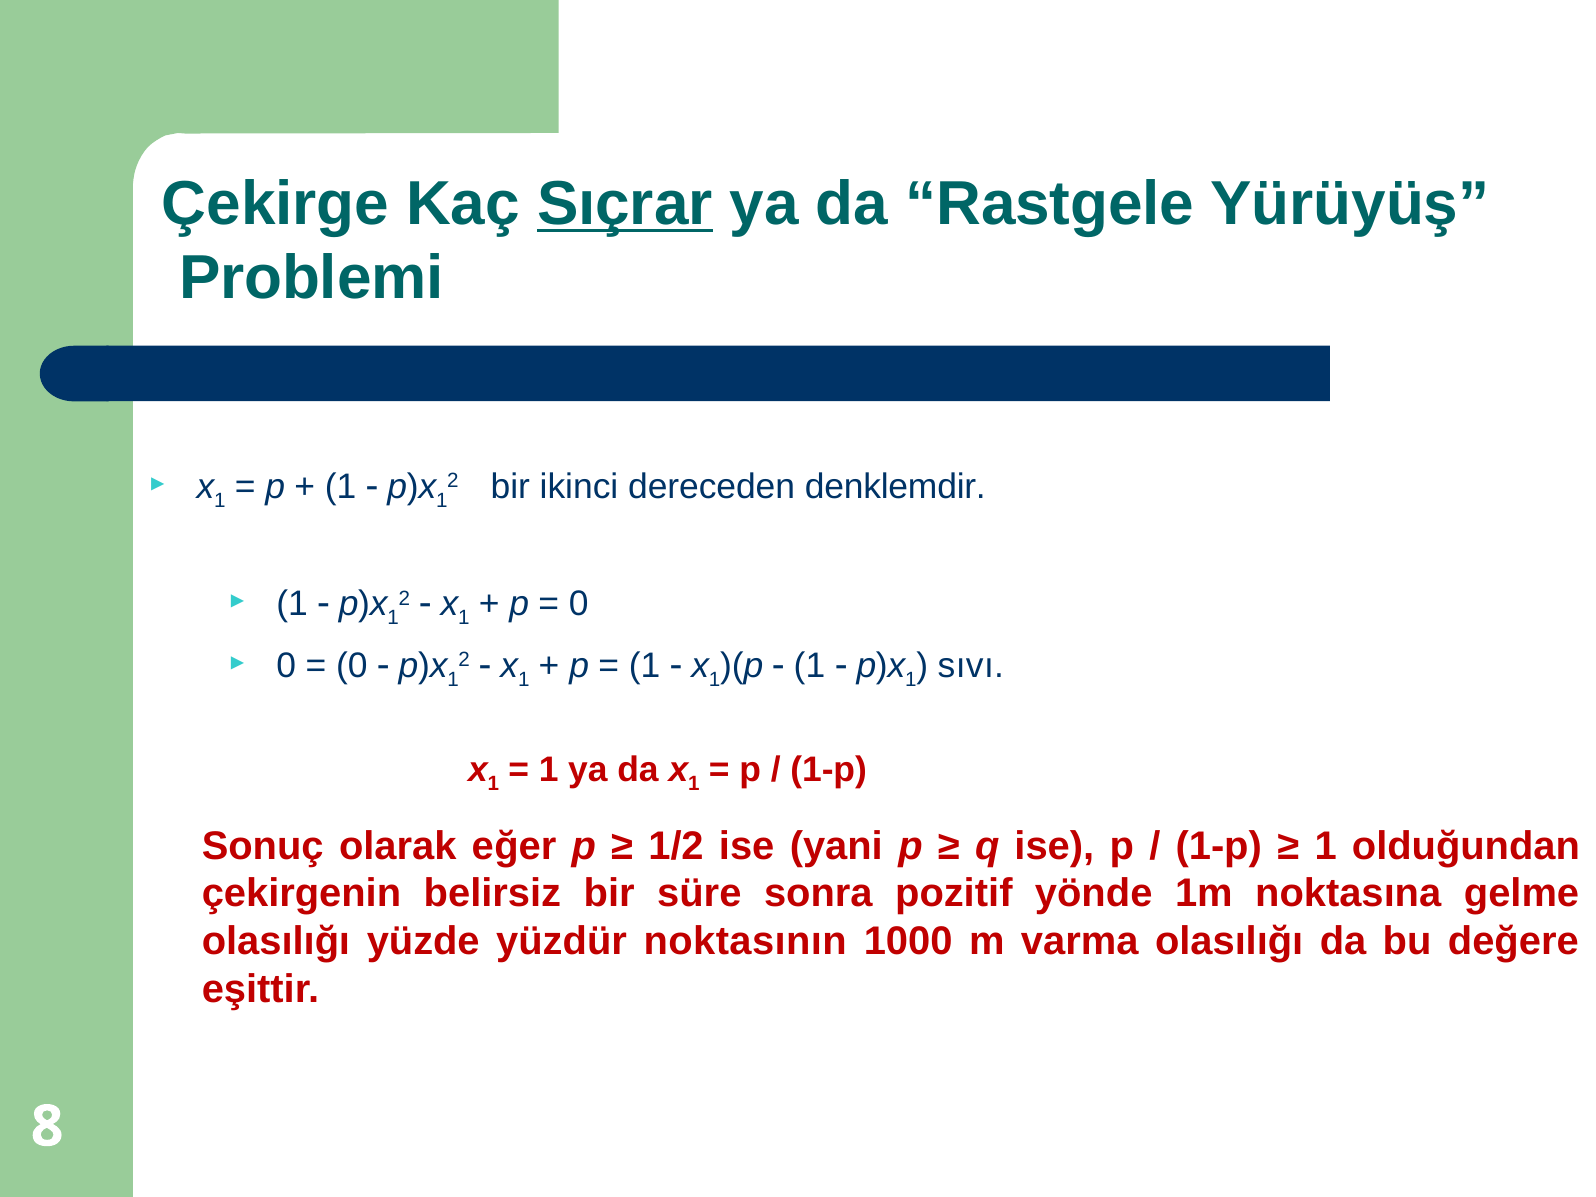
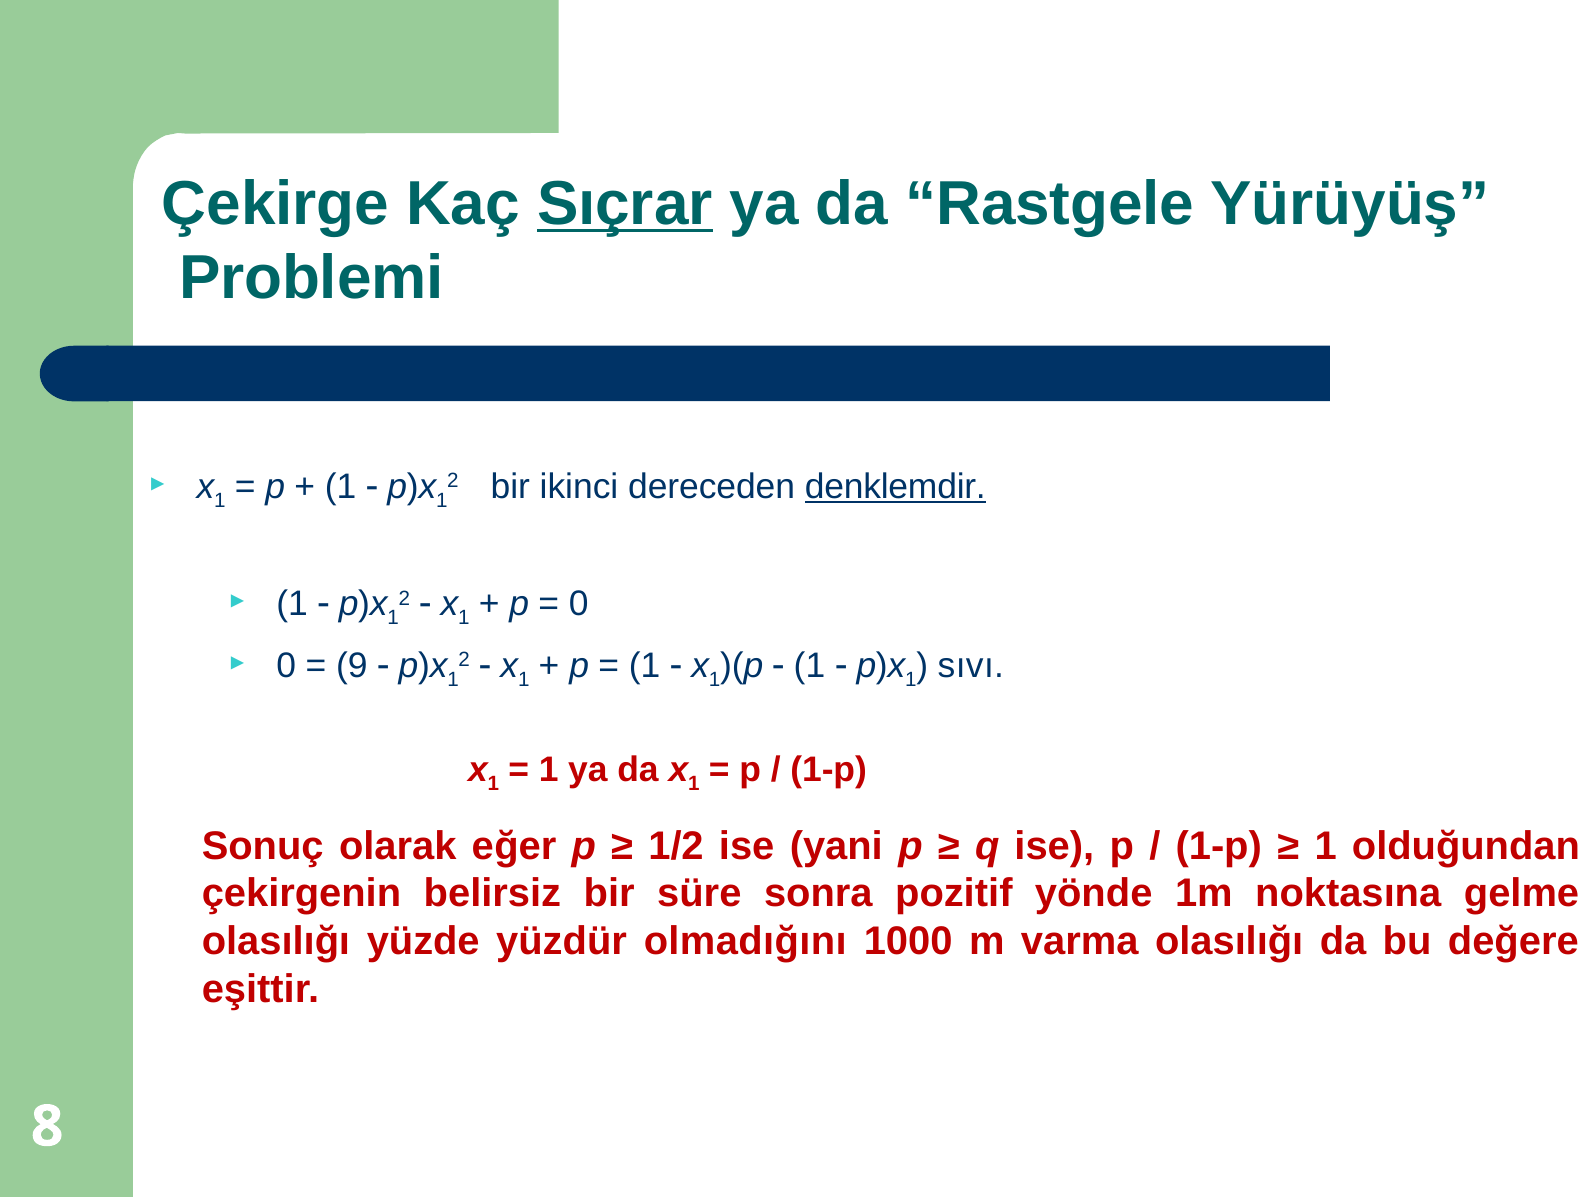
denklemdir underline: none -> present (895, 487)
0: 0 -> 9 (352, 666)
noktasının: noktasının -> olmadığını (745, 942)
